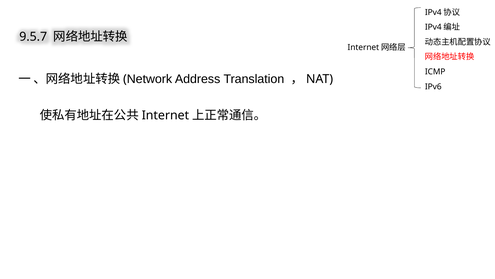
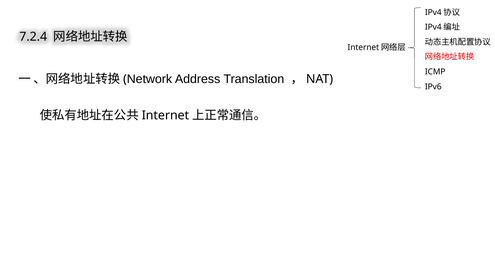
9.5.7: 9.5.7 -> 7.2.4 (33, 37)
